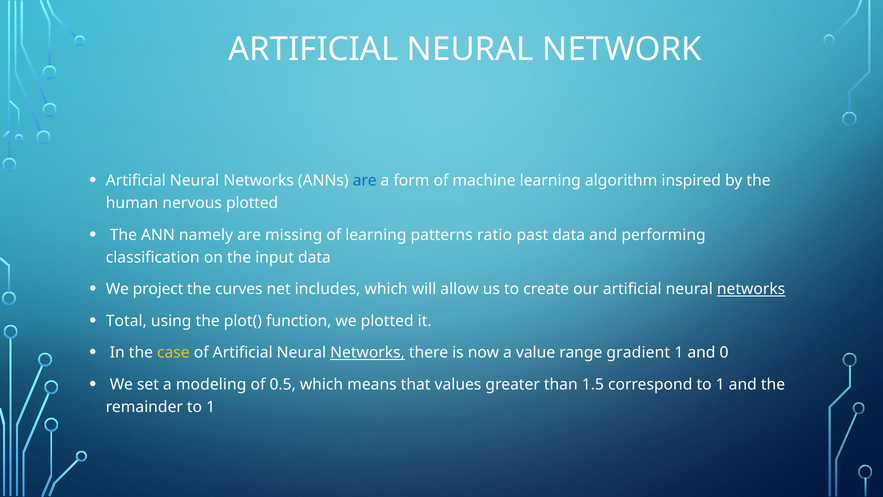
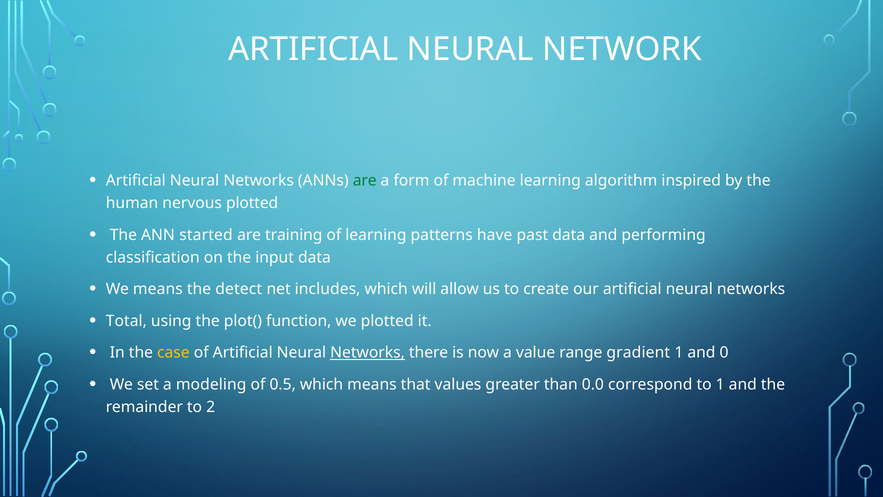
are colour: blue -> green (365, 181)
namely: namely -> started (206, 235)
missing: missing -> training (294, 235)
ratio: ratio -> have (495, 235)
We project: project -> means (158, 289)
curves: curves -> detect (239, 289)
networks underline: present -> none (751, 289)
1.5: 1.5 -> 0.0 (593, 384)
remainder to 1: 1 -> 2 (211, 407)
